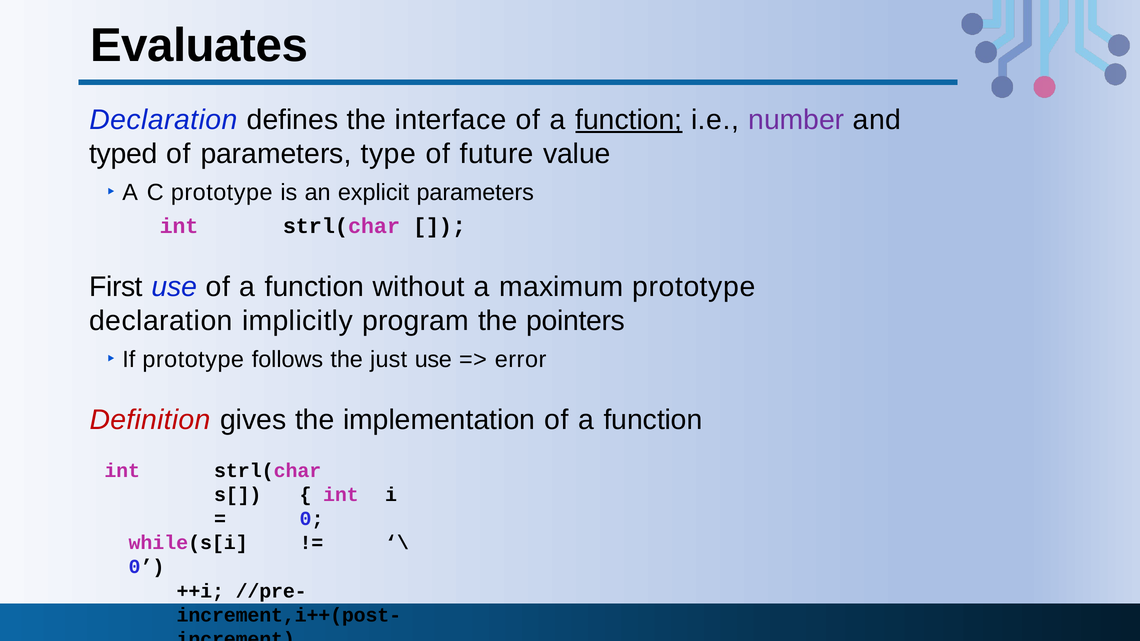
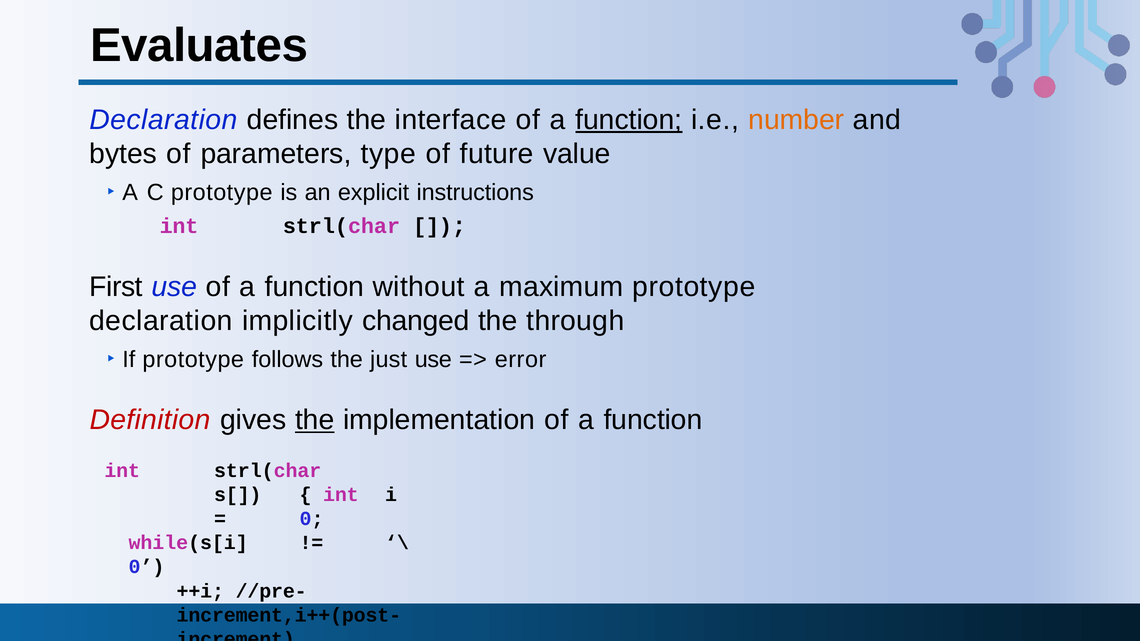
number colour: purple -> orange (796, 120)
typed: typed -> bytes (123, 154)
explicit parameters: parameters -> instructions (475, 192)
program: program -> changed (416, 321)
pointers: pointers -> through (575, 321)
the underline: none -> present (315, 420)
